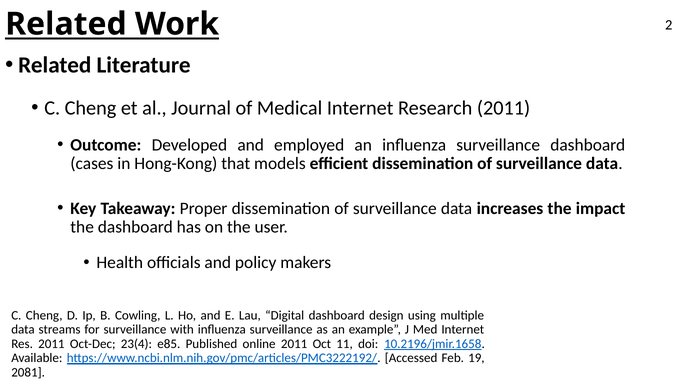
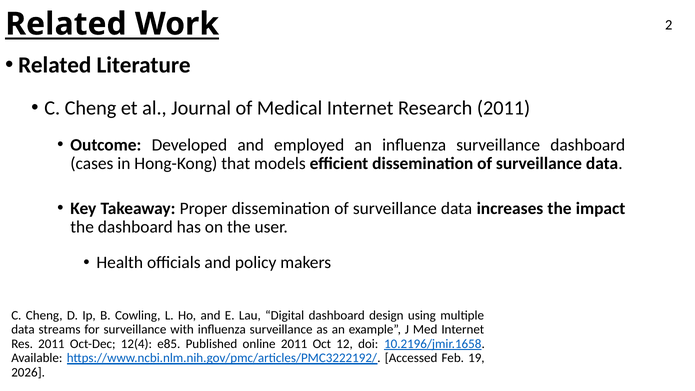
23(4: 23(4 -> 12(4 (136, 344)
11: 11 -> 12 (345, 344)
2081: 2081 -> 2026 (28, 372)
